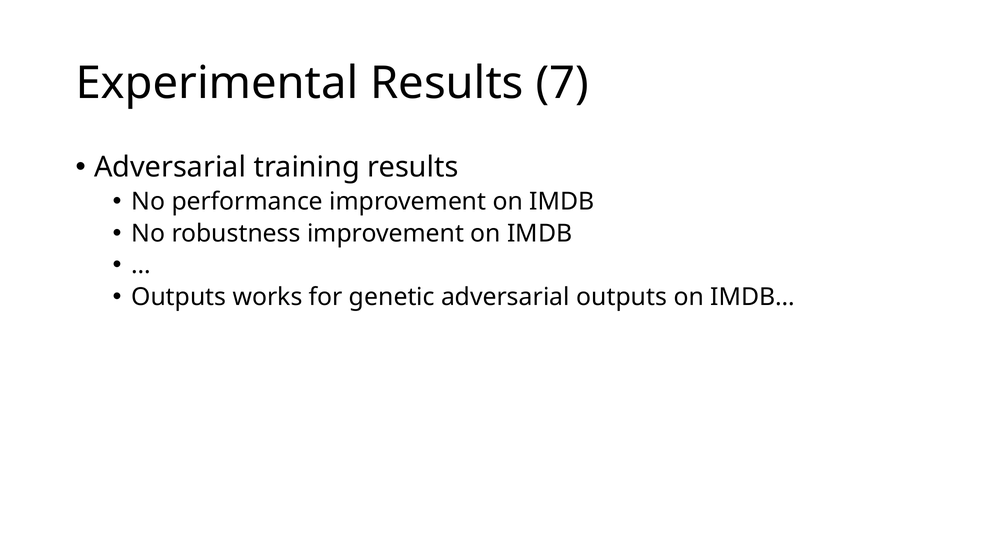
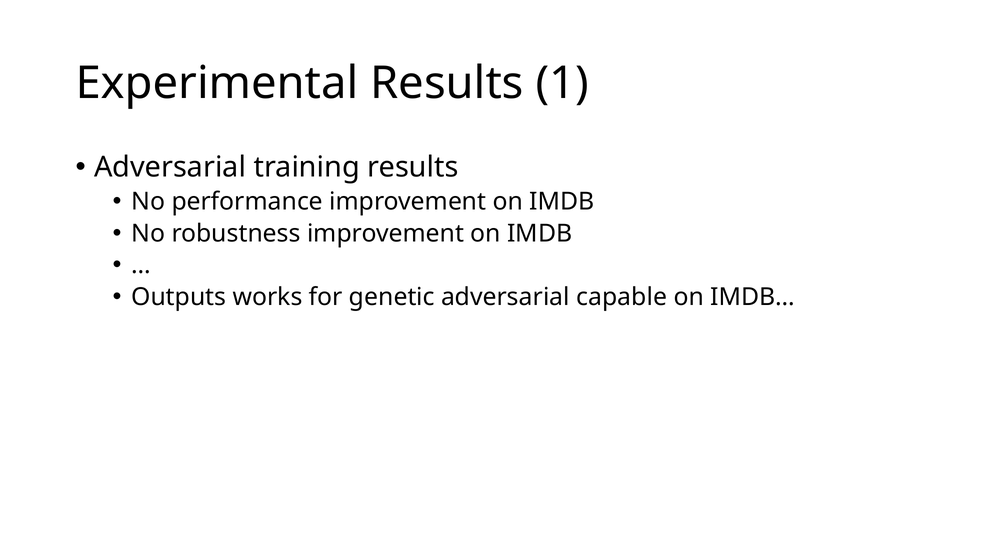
7: 7 -> 1 (562, 83)
adversarial outputs: outputs -> capable (622, 297)
